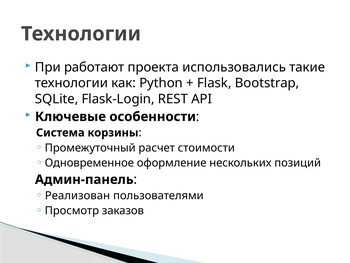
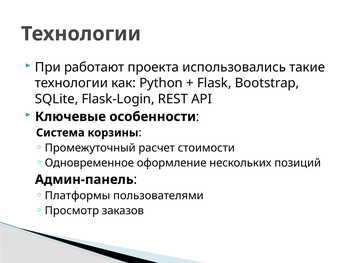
Реализован: Реализован -> Платформы (77, 195)
